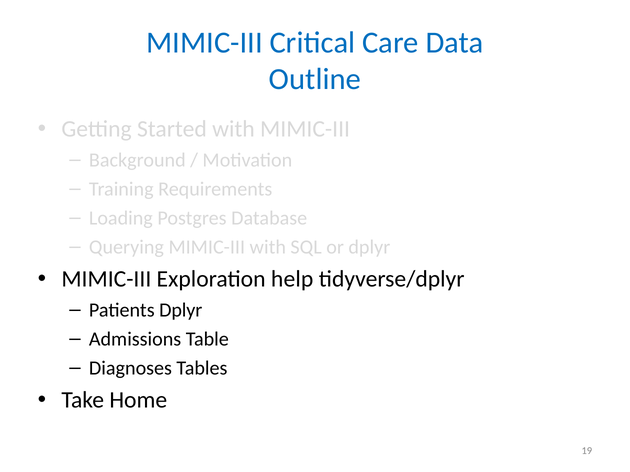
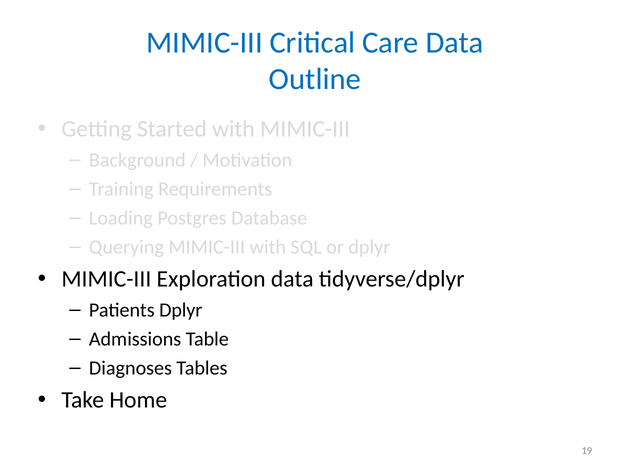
Exploration help: help -> data (292, 279)
